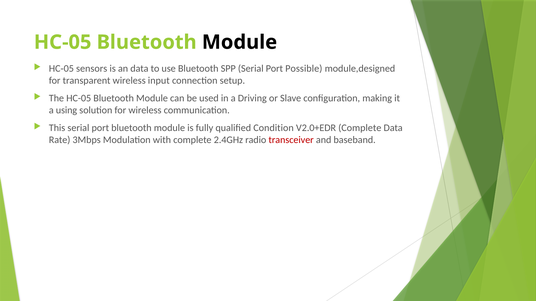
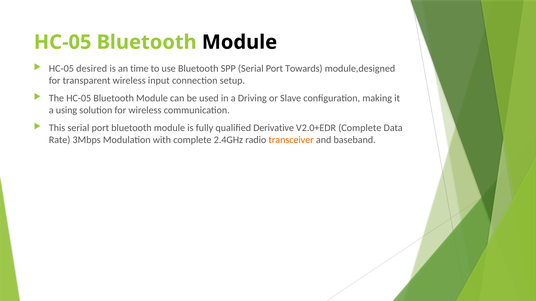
sensors: sensors -> desired (92, 69)
an data: data -> time (139, 69)
Possible: Possible -> Towards (304, 69)
Condition: Condition -> Derivative (274, 128)
transceiver colour: red -> orange (291, 140)
